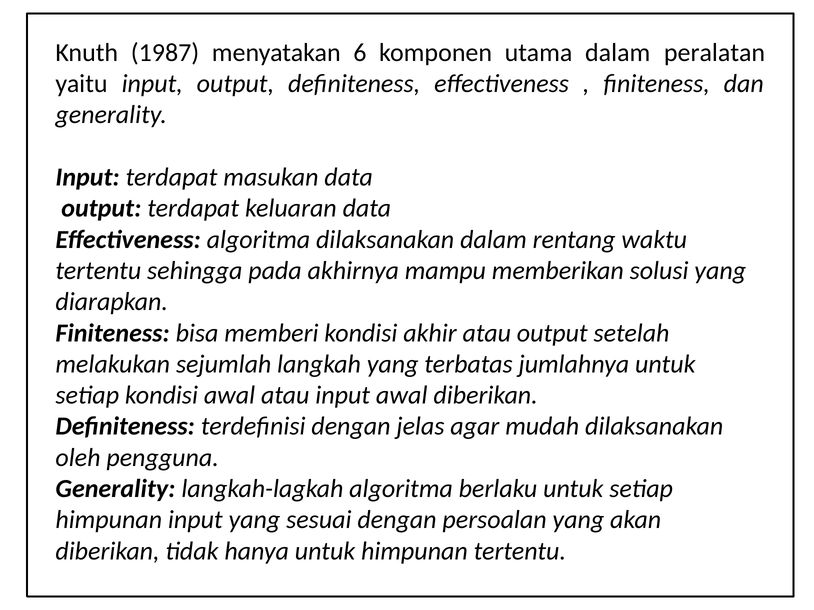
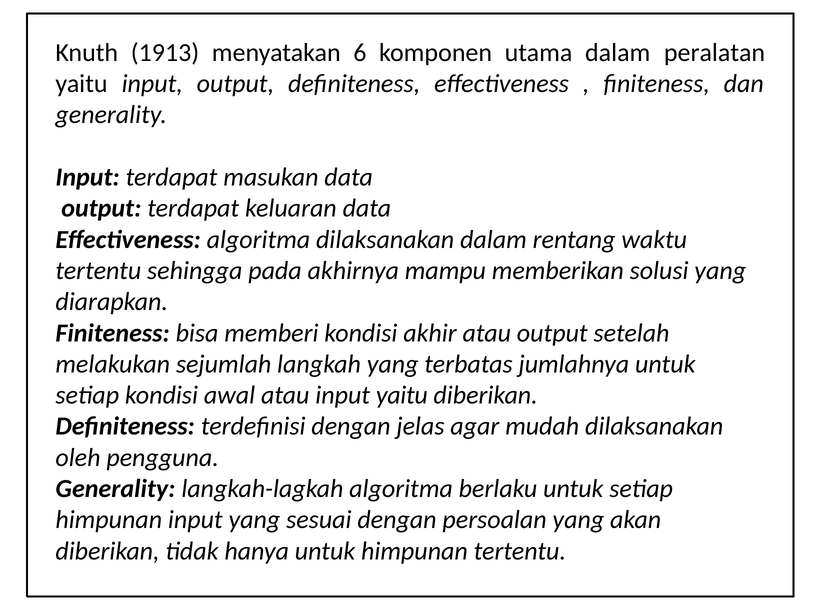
1987: 1987 -> 1913 (165, 53)
input awal: awal -> yaitu (402, 396)
